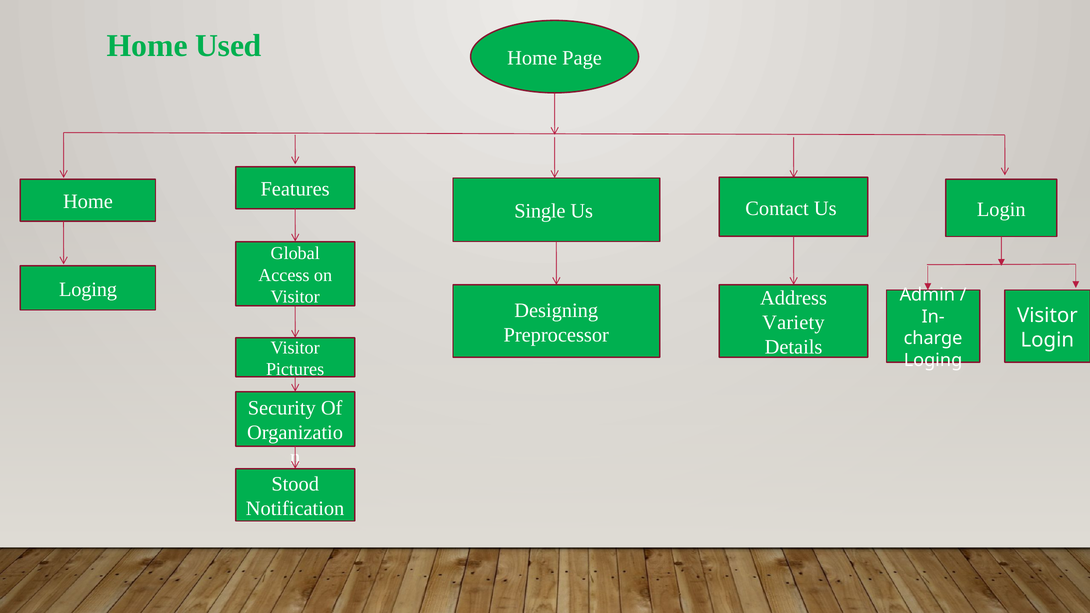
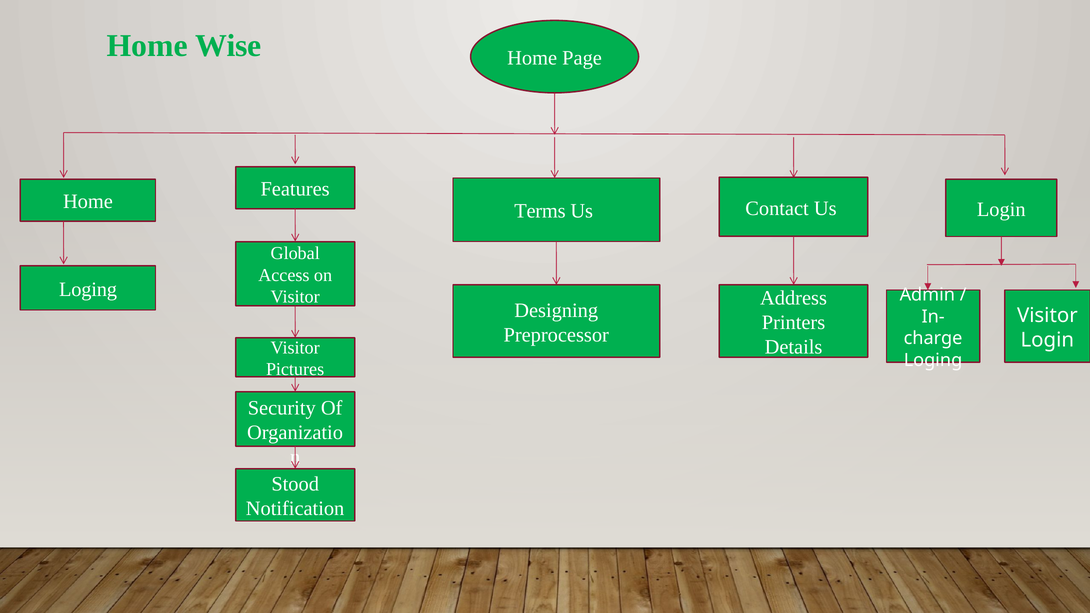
Used: Used -> Wise (228, 46)
Single: Single -> Terms (540, 211)
Variety: Variety -> Printers (794, 323)
